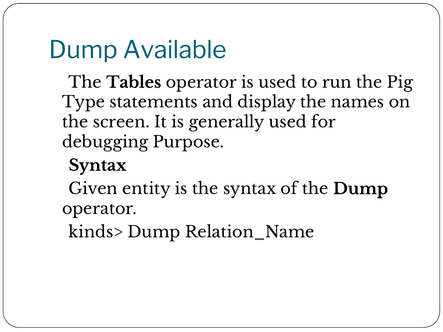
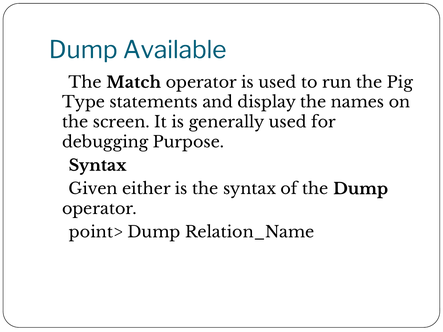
Tables: Tables -> Match (134, 83)
entity: entity -> either (146, 189)
kinds>: kinds> -> point> (96, 232)
